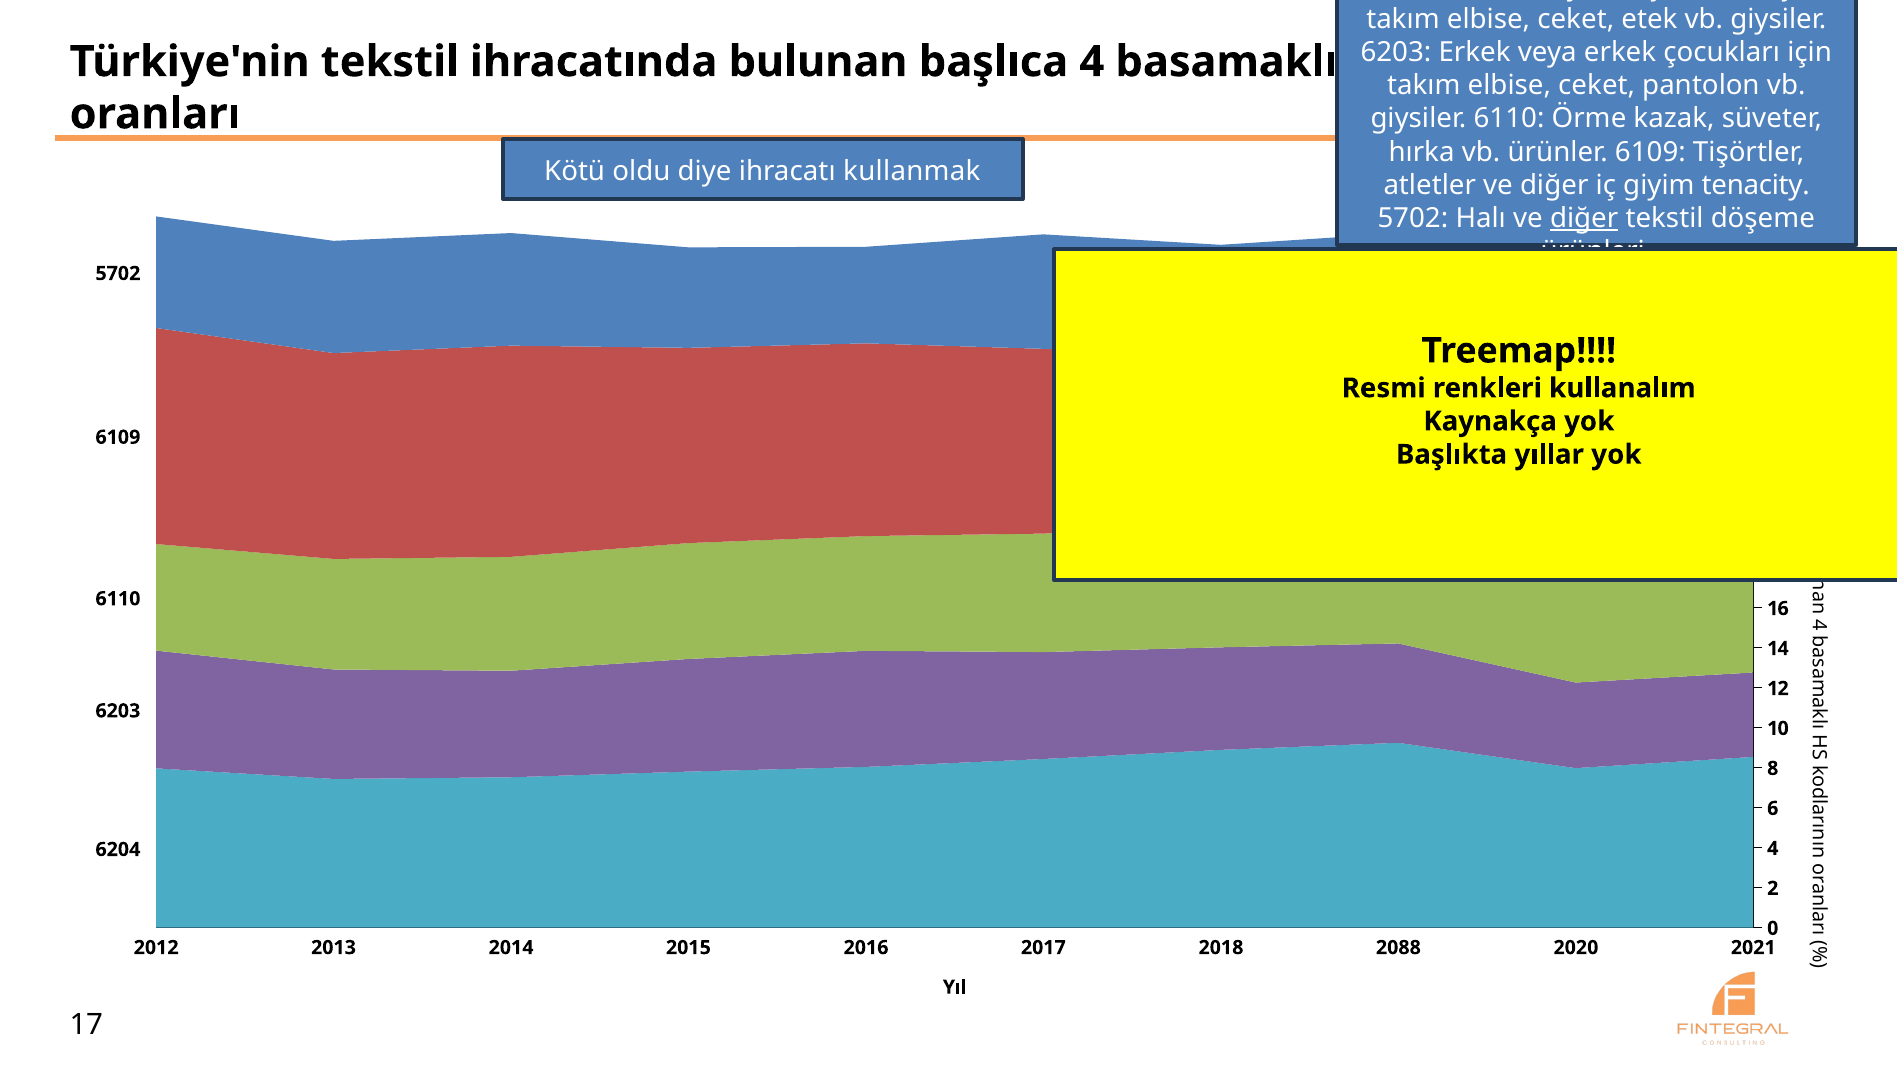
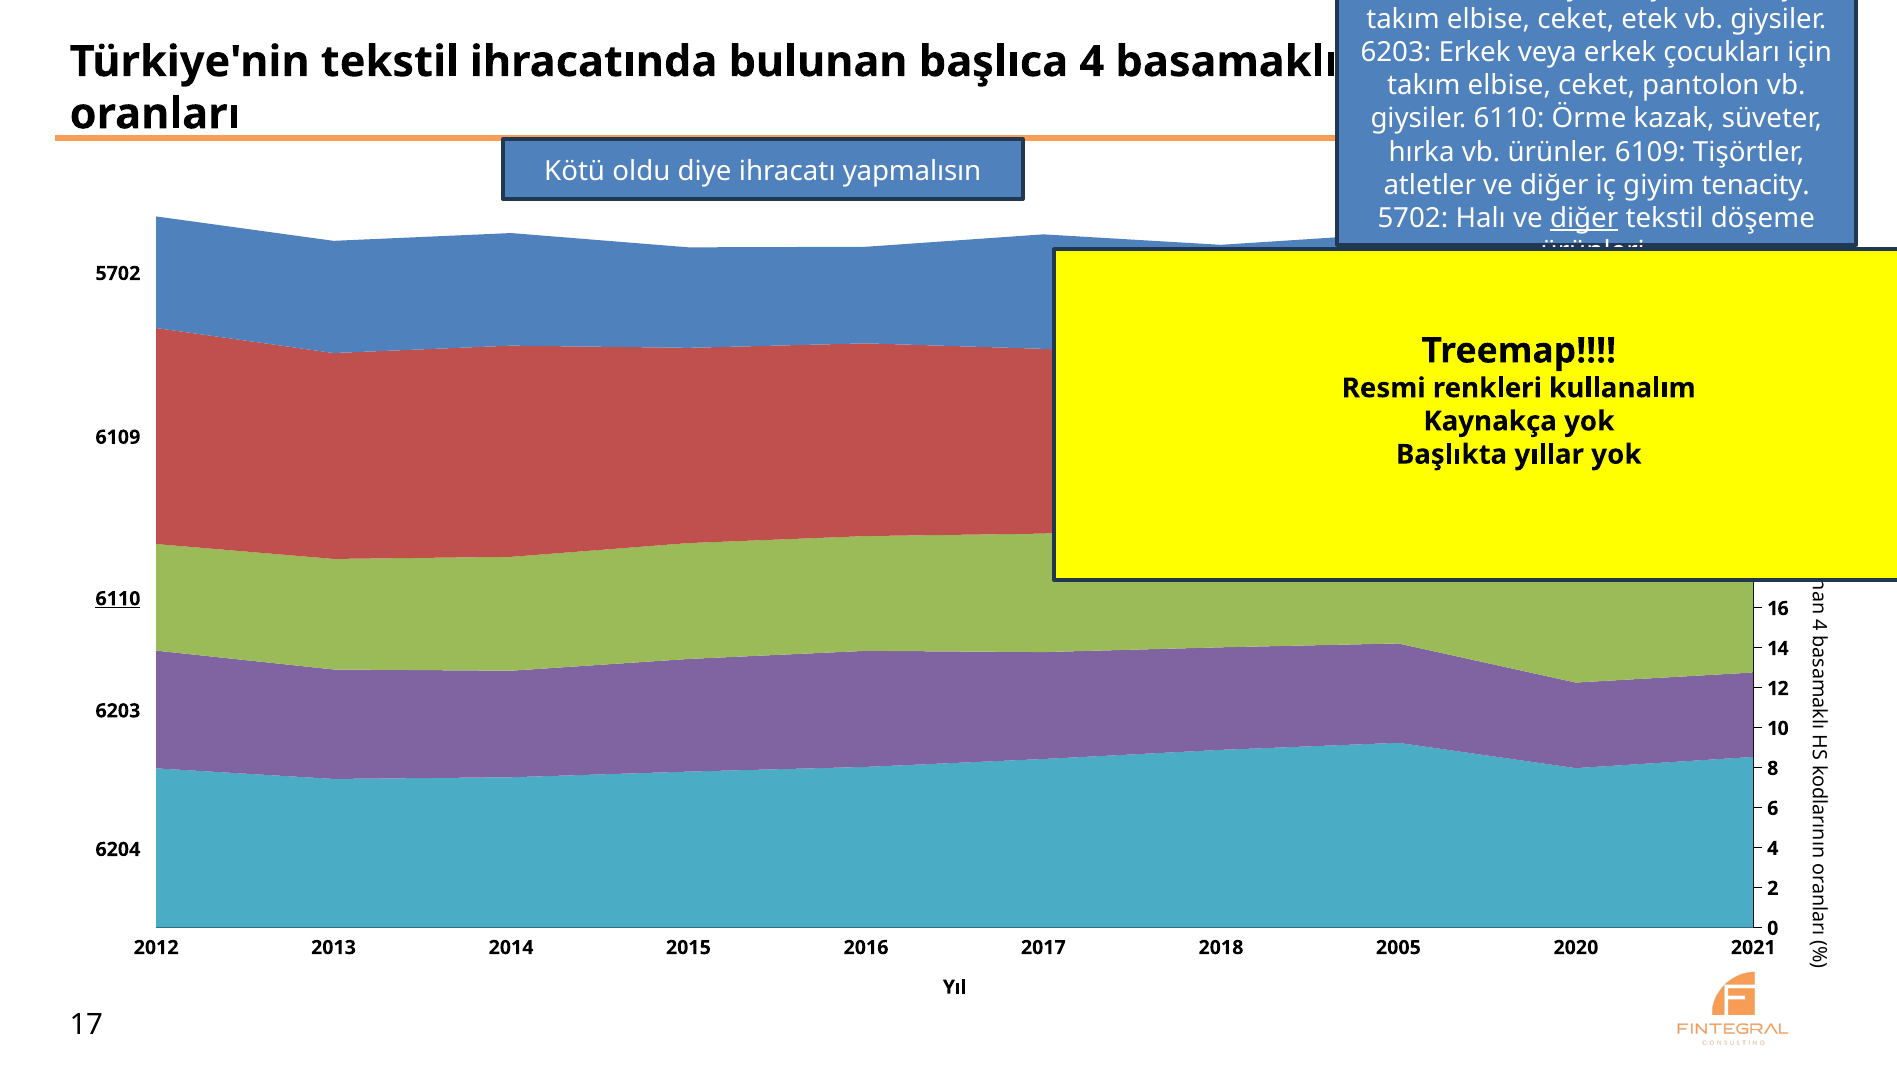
kullanmak: kullanmak -> yapmalısın (912, 171)
6110 underline: none -> present (118, 599)
2088: 2088 -> 2005 (1398, 948)
